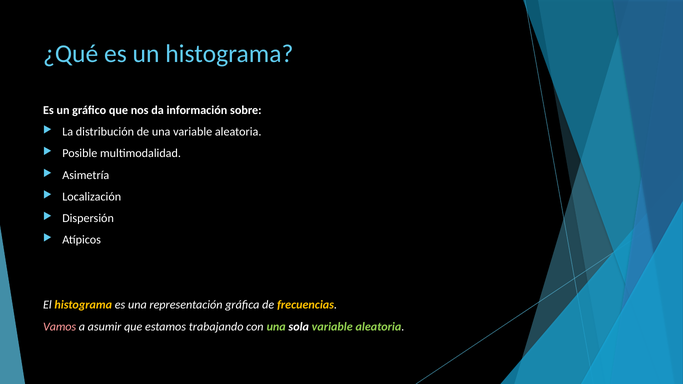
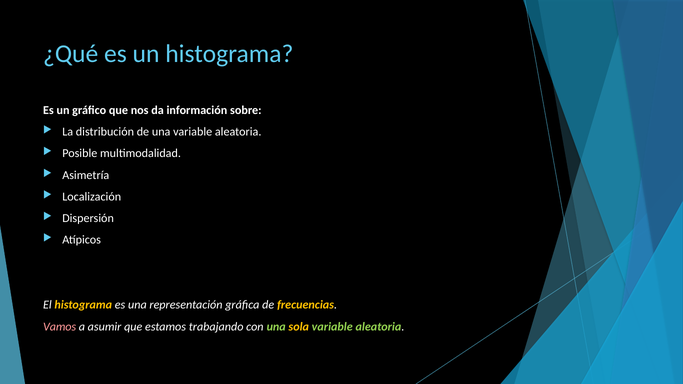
sola colour: white -> yellow (299, 327)
